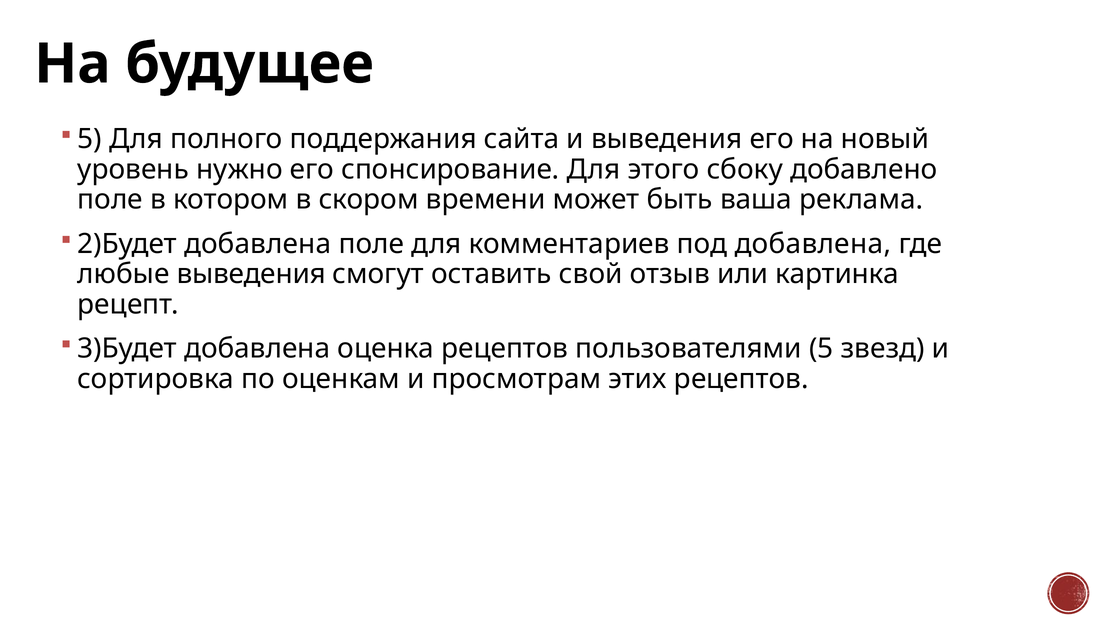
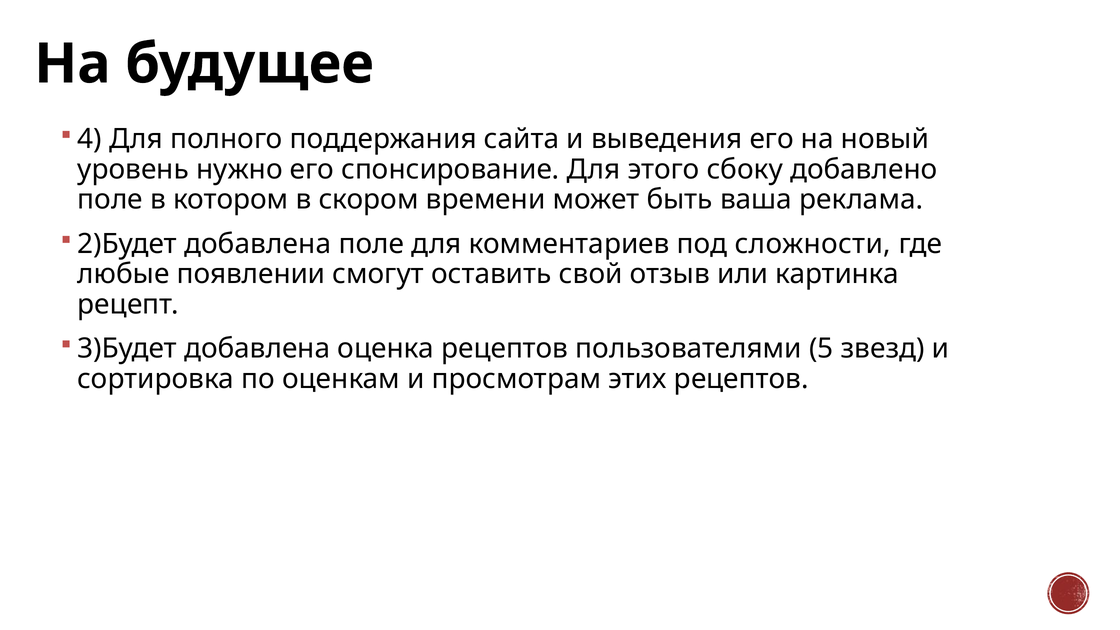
5: 5 -> 4 (90, 139)
под добавлена: добавлена -> сложности (813, 244)
любые выведения: выведения -> появлении (251, 274)
